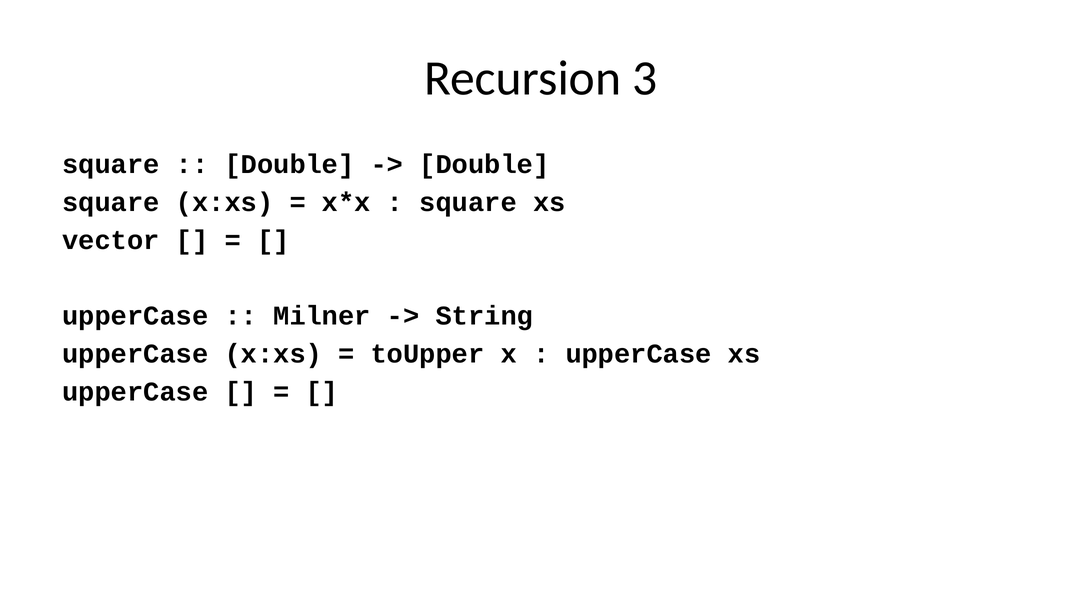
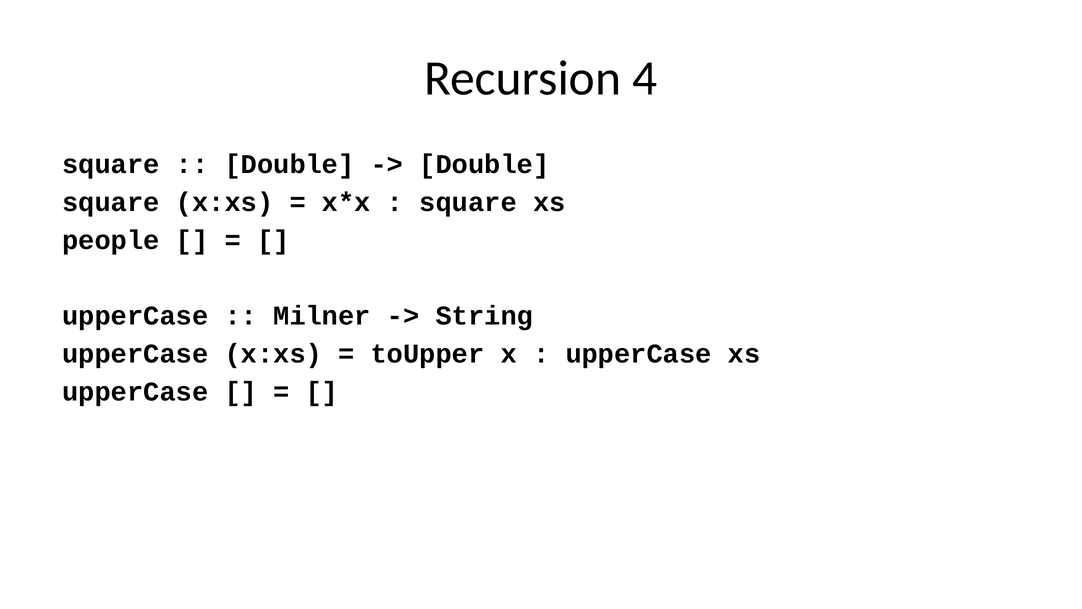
3: 3 -> 4 (645, 79)
vector: vector -> people (111, 240)
